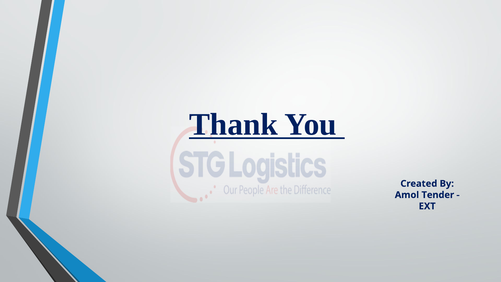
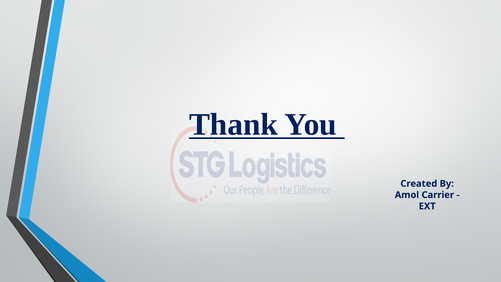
Tender: Tender -> Carrier (438, 195)
